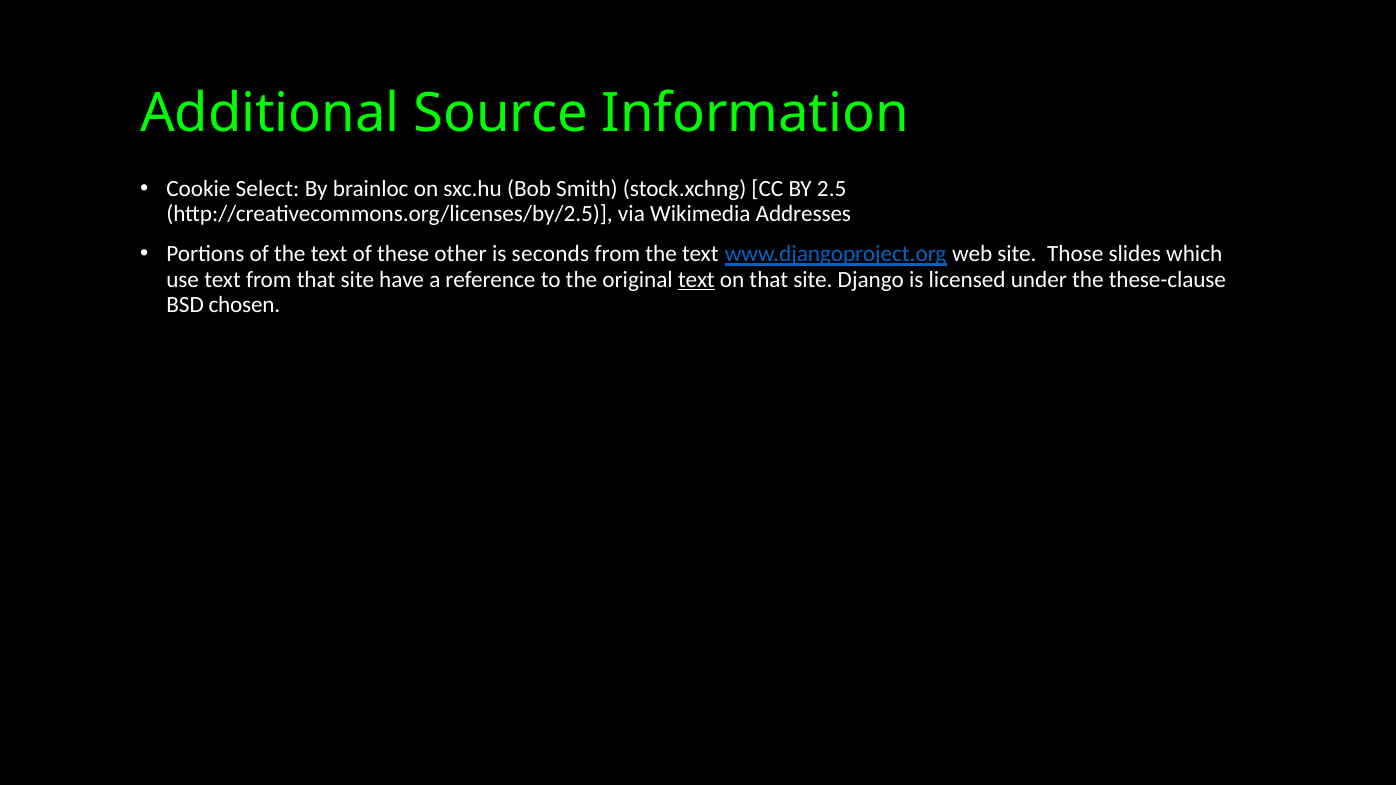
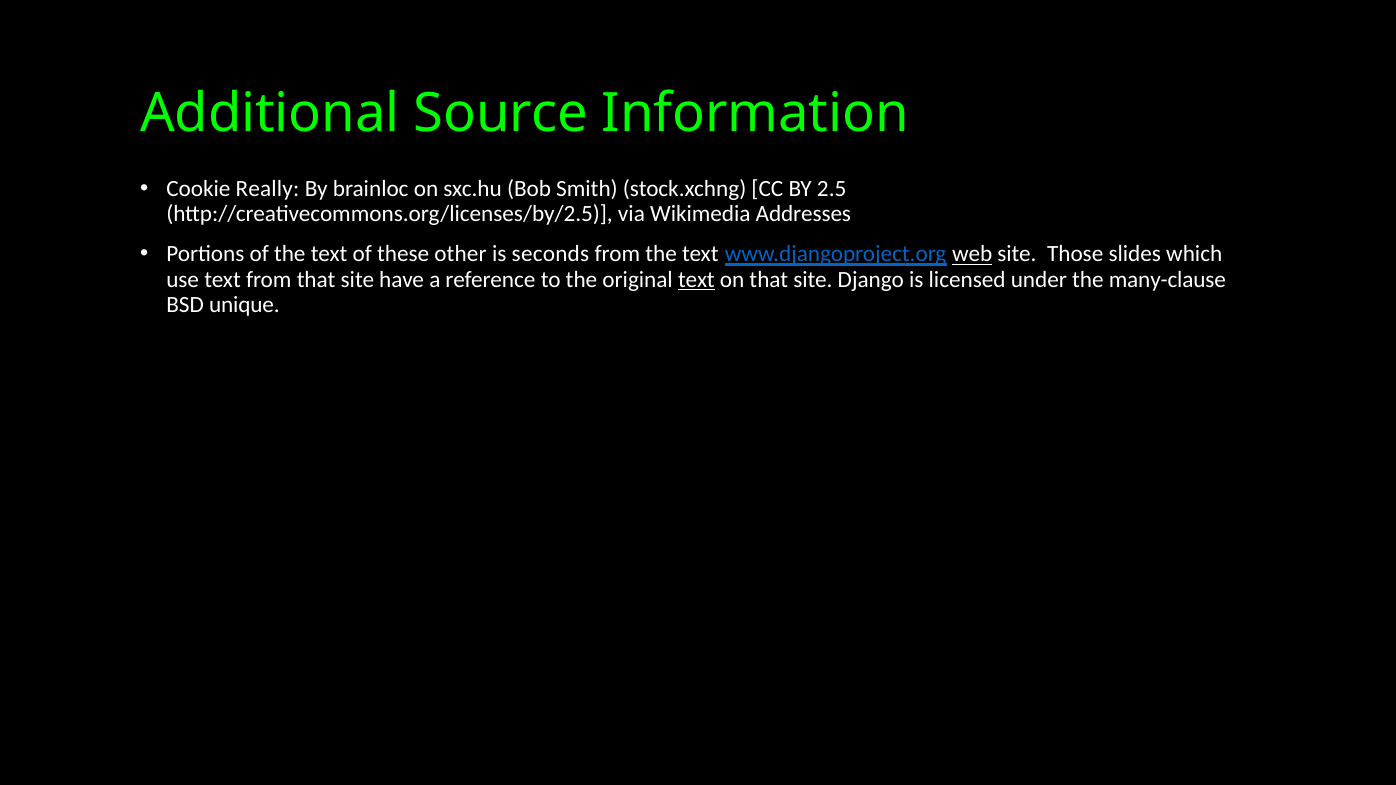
Select: Select -> Really (268, 189)
web underline: none -> present (972, 254)
these-clause: these-clause -> many-clause (1167, 280)
chosen: chosen -> unique (244, 305)
